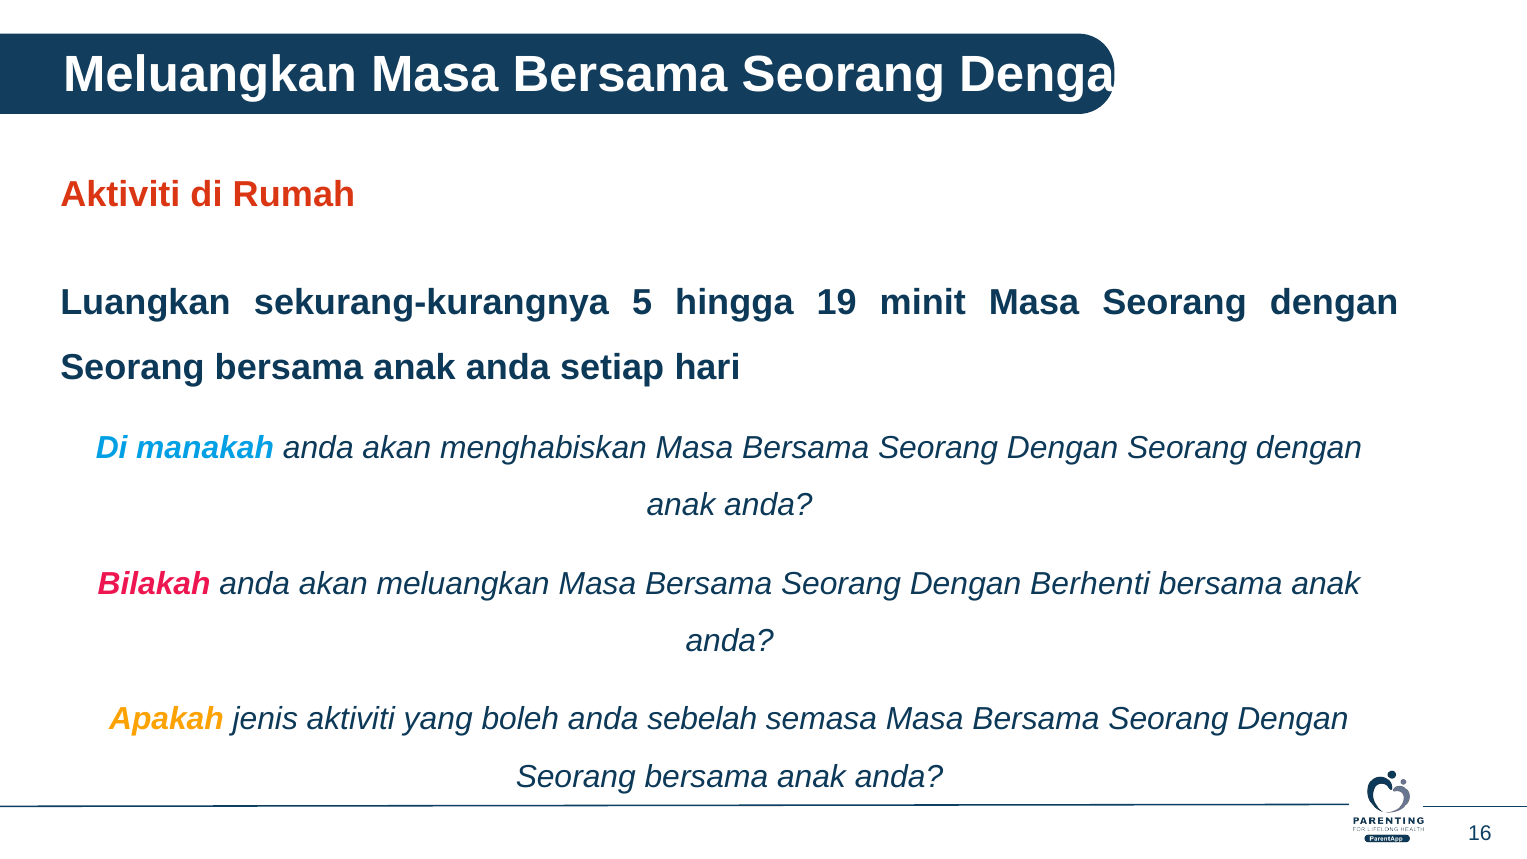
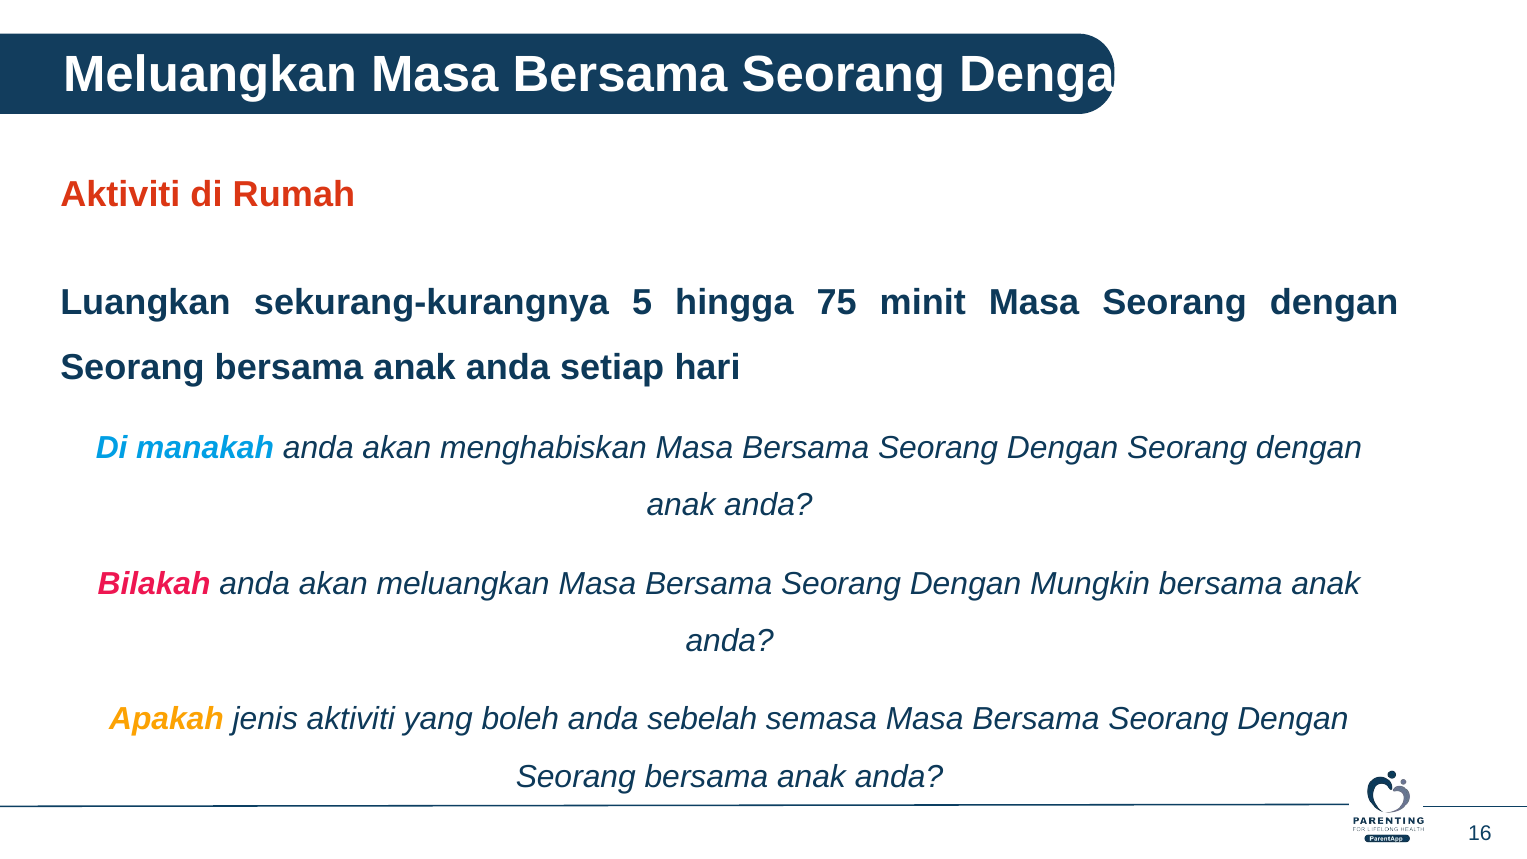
19: 19 -> 75 (837, 302)
Berhenti: Berhenti -> Mungkin (1090, 584)
